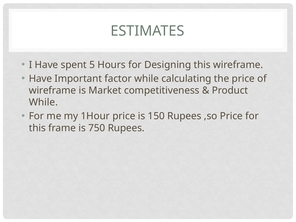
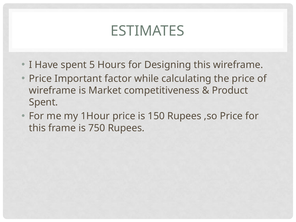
Have: Have -> Price (40, 79)
While: While -> Spent (43, 102)
